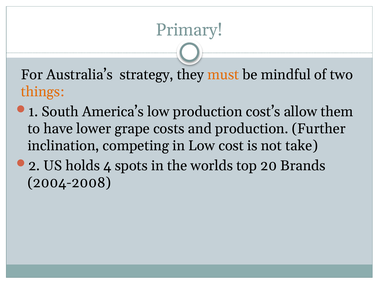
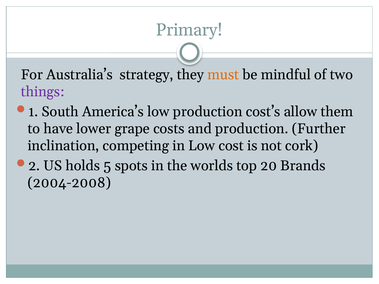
things colour: orange -> purple (43, 92)
take: take -> cork (302, 146)
4: 4 -> 5 (107, 166)
